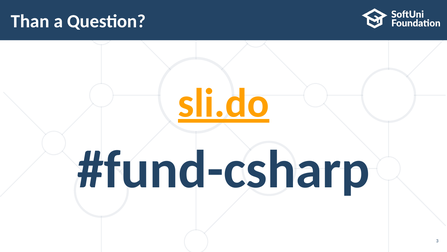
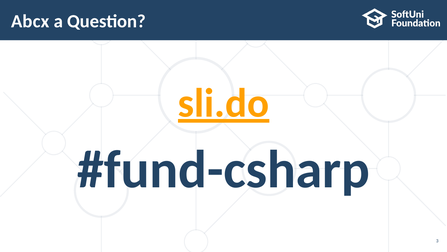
Than: Than -> Abcx (30, 21)
